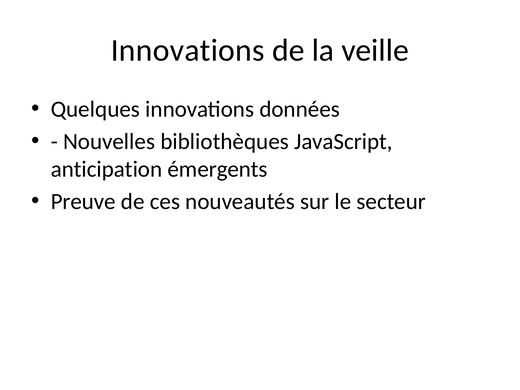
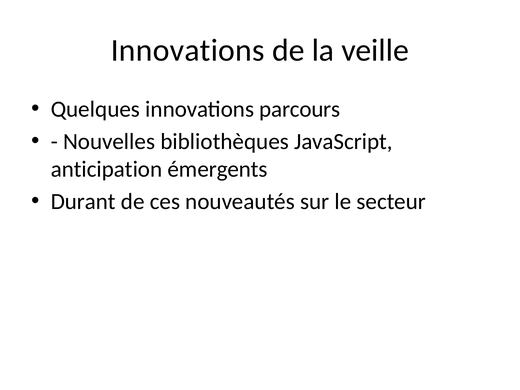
données: données -> parcours (300, 109)
Preuve: Preuve -> Durant (83, 202)
